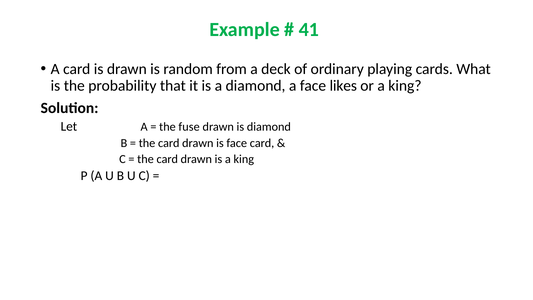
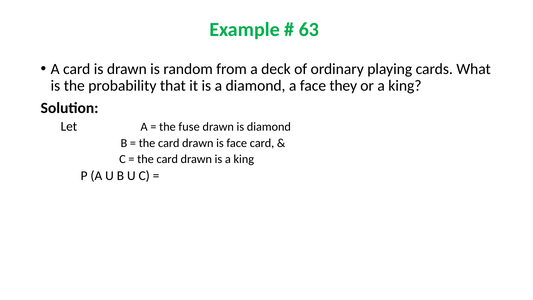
41: 41 -> 63 (309, 30)
likes: likes -> they (343, 86)
